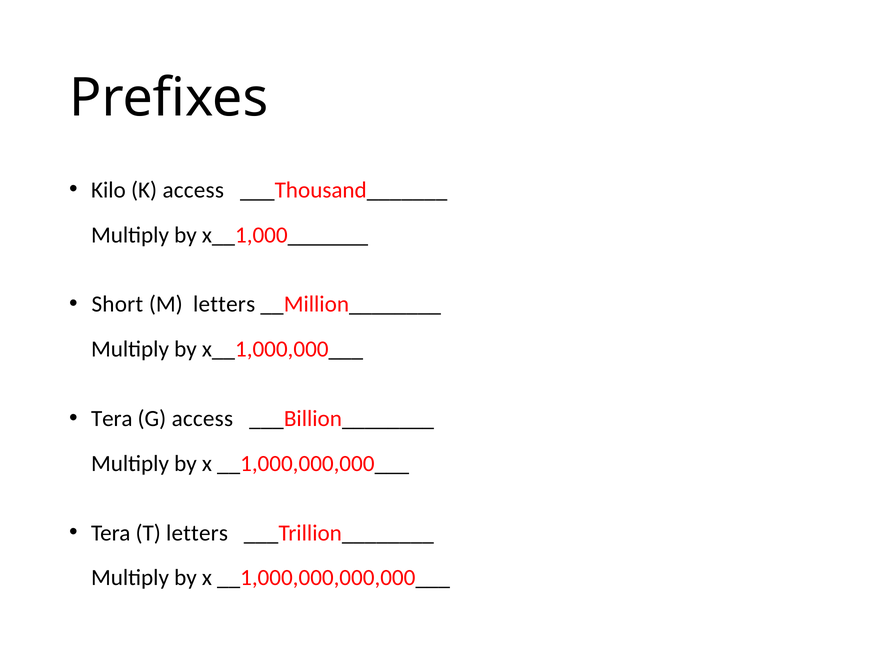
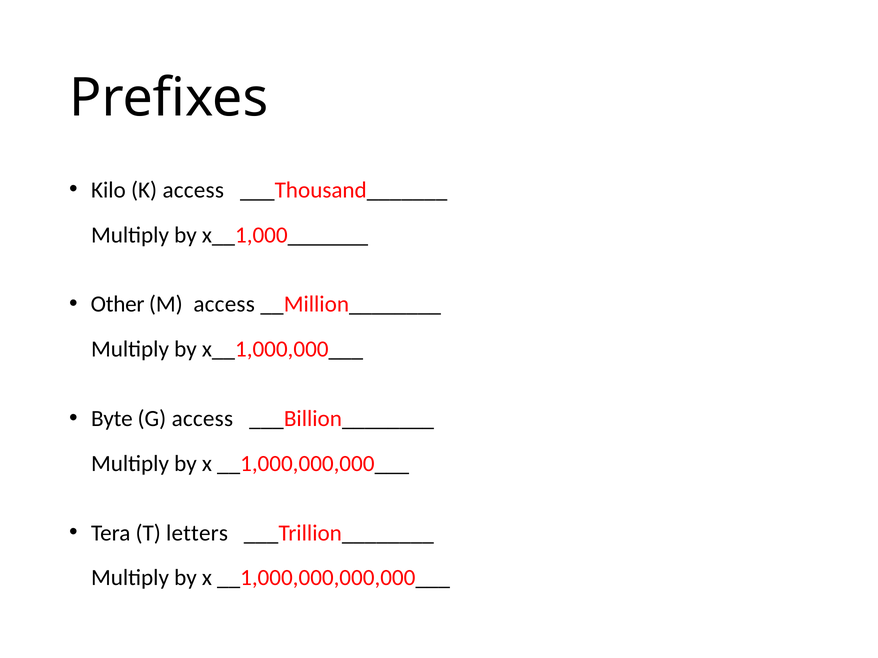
Short: Short -> Other (118, 304)
M letters: letters -> access (224, 304)
Tera: Tera -> Byte (112, 419)
